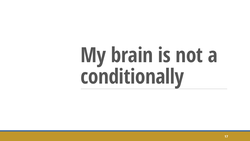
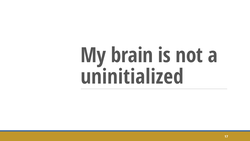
conditionally: conditionally -> uninitialized (132, 77)
